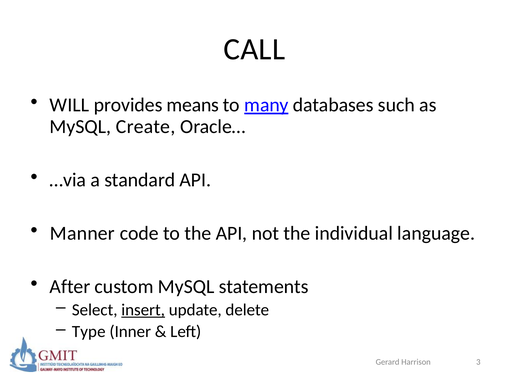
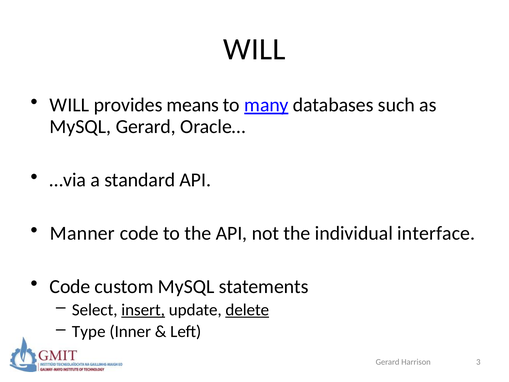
CALL: CALL -> WILL (254, 49)
MySQL Create: Create -> Gerard (146, 127)
language: language -> interface (436, 233)
After: After -> Code (70, 287)
delete underline: none -> present (247, 310)
